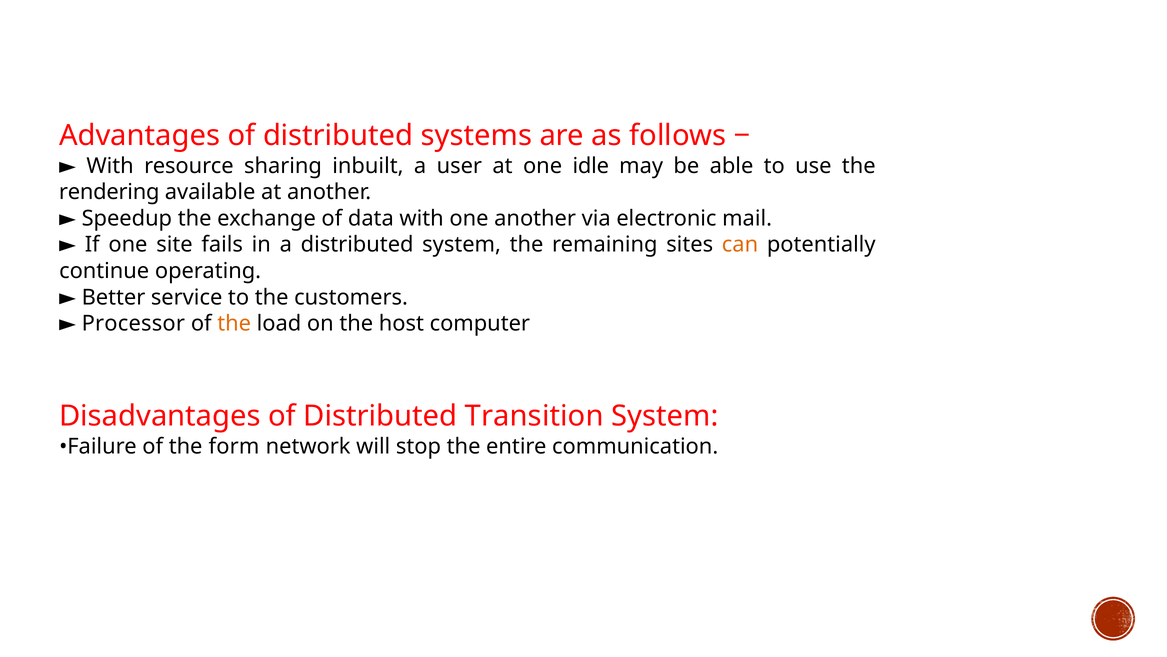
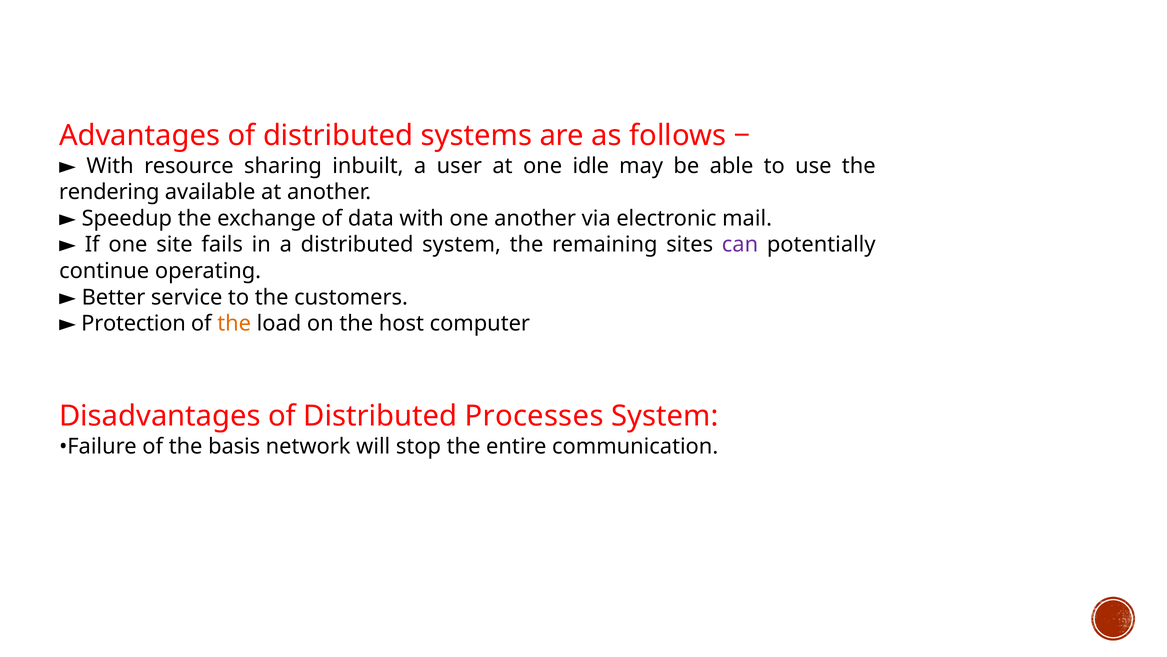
can colour: orange -> purple (740, 245)
Processor: Processor -> Protection (134, 323)
Transition: Transition -> Processes (534, 416)
form: form -> basis (234, 446)
